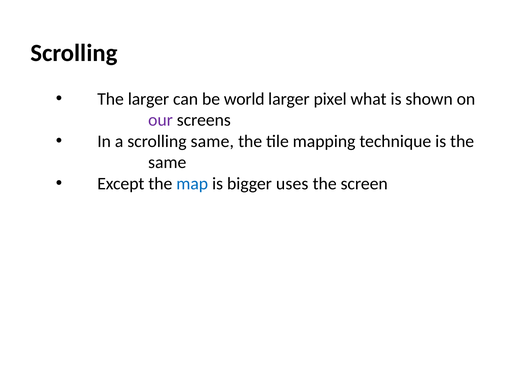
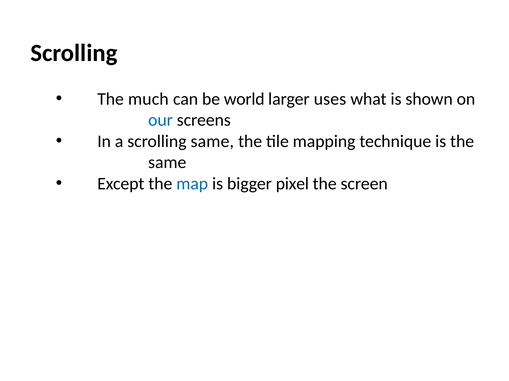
The larger: larger -> much (148, 99)
pixel: pixel -> uses (330, 99)
our colour: purple -> blue (160, 120)
uses: uses -> pixel (292, 184)
